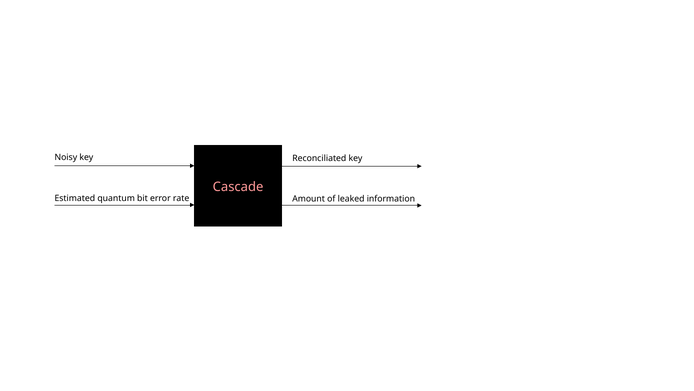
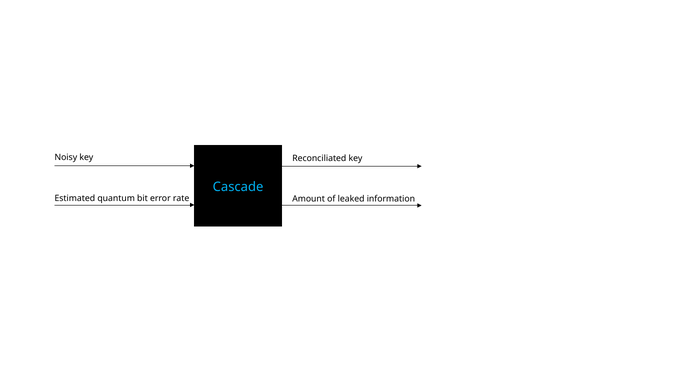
Cascade colour: pink -> light blue (238, 186)
